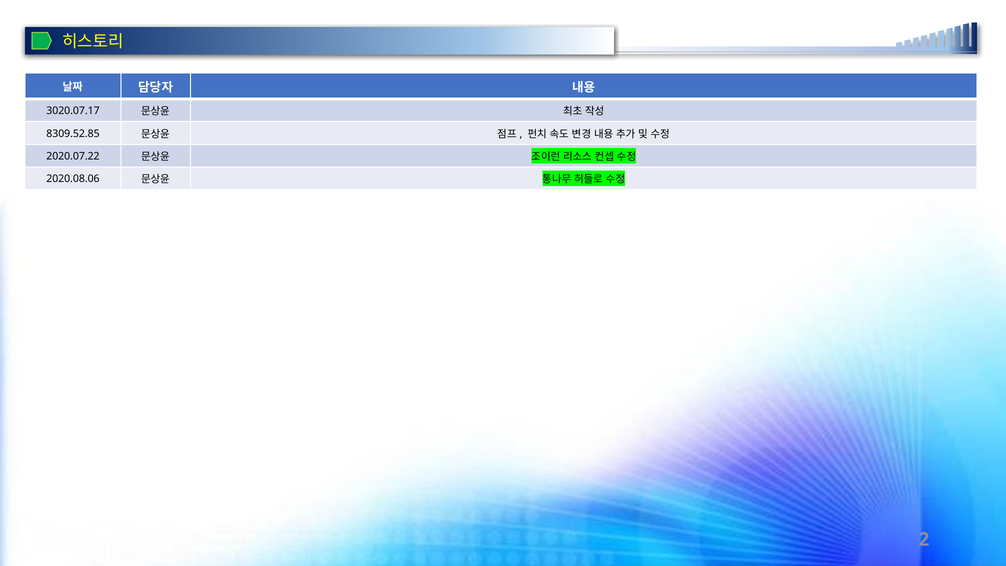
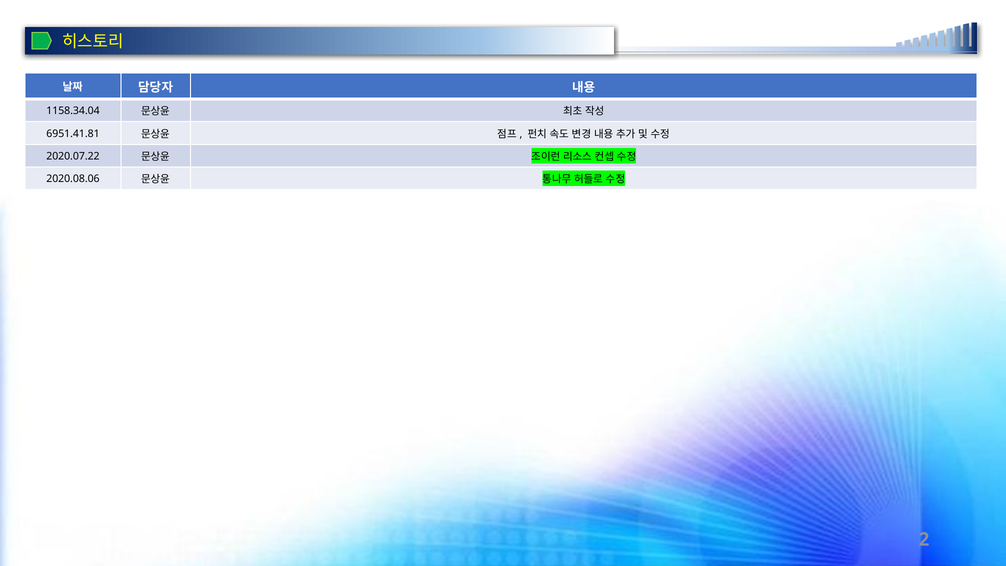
3020.07.17: 3020.07.17 -> 1158.34.04 (73, 111)
8309.52.85: 8309.52.85 -> 6951.41.81 (73, 134)
